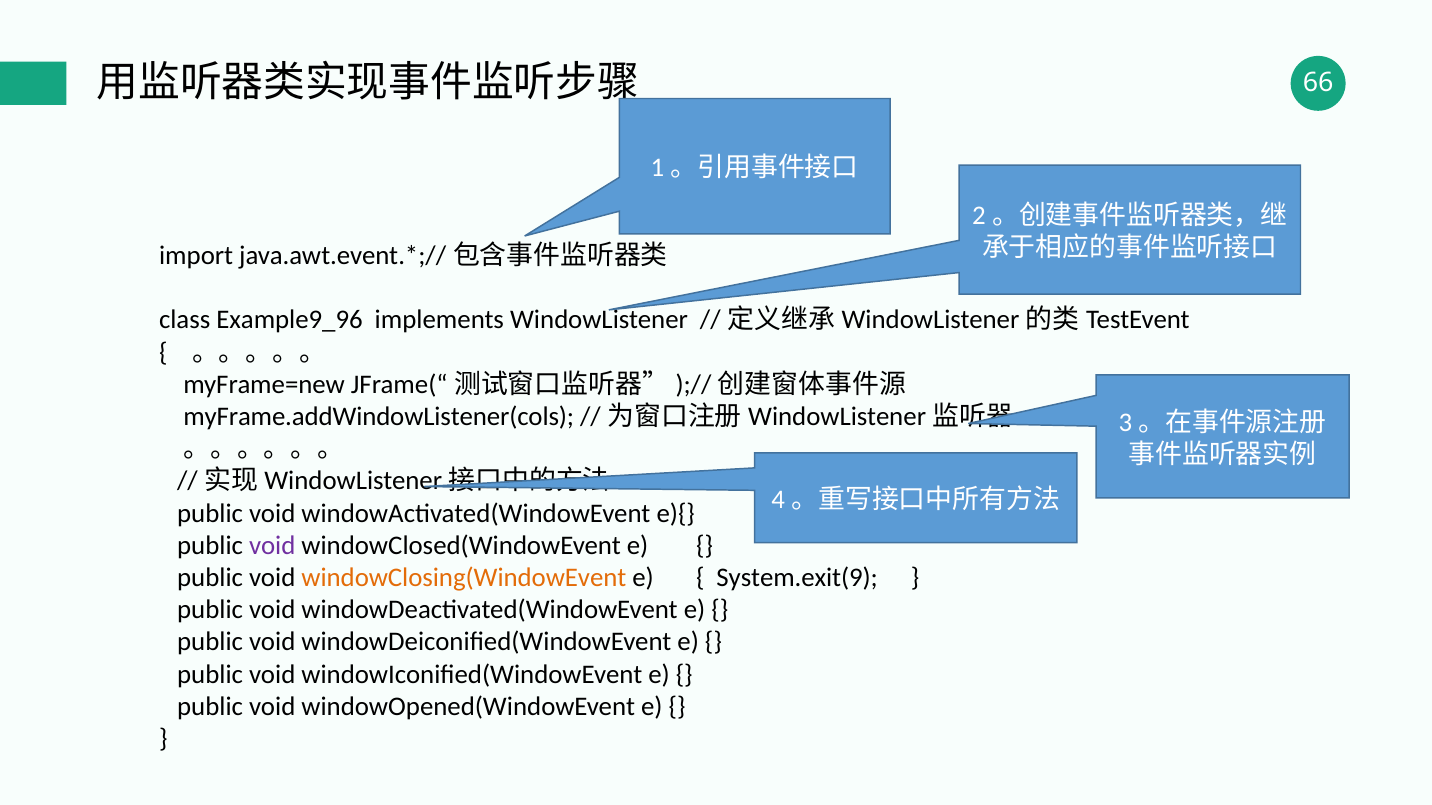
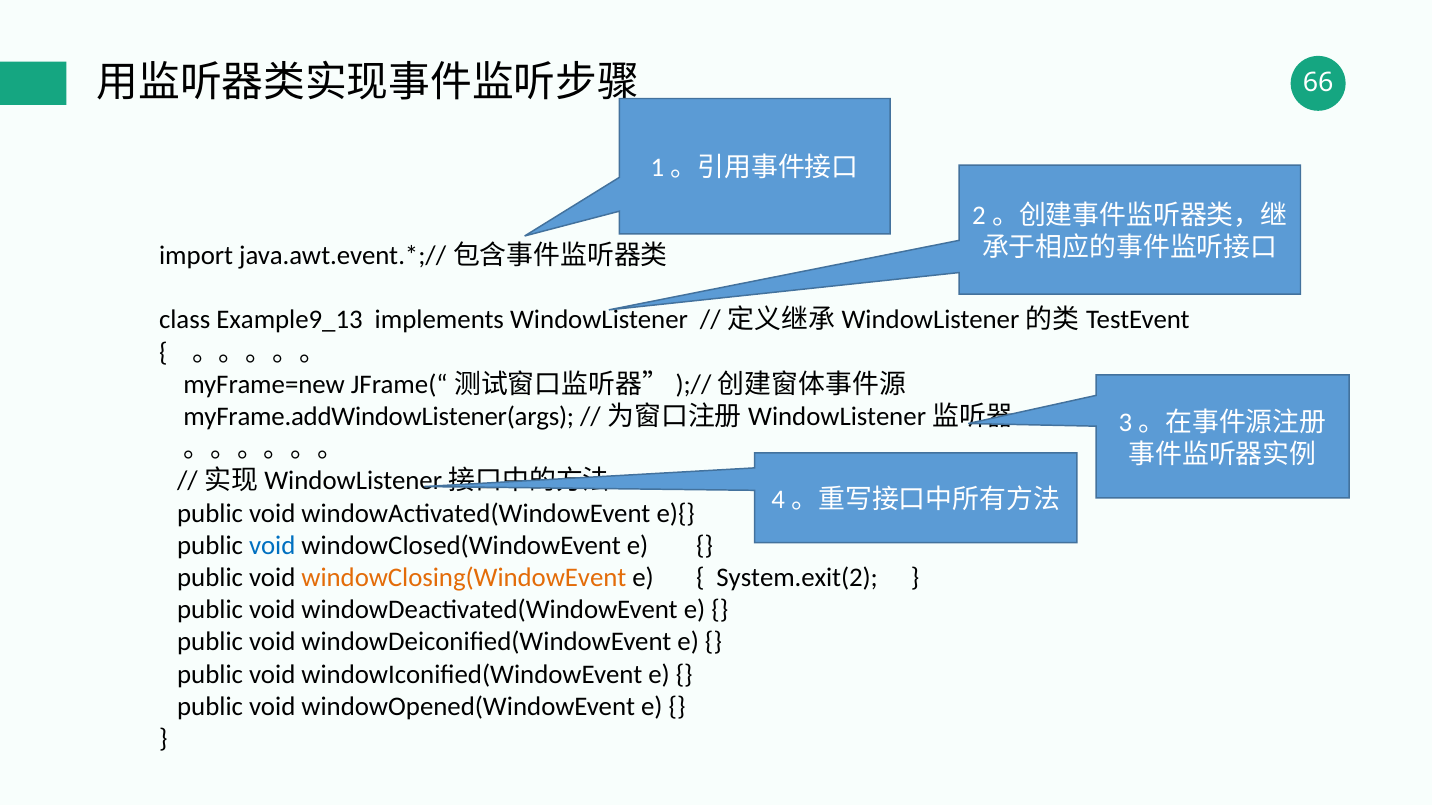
Example9_96: Example9_96 -> Example9_13 (290, 320)
myFrame.addWindowListener(cols: myFrame.addWindowListener(cols -> myFrame.addWindowListener(args (379, 417)
void colour: purple -> blue (272, 546)
System.exit(9: System.exit(9 -> System.exit(2 (797, 578)
